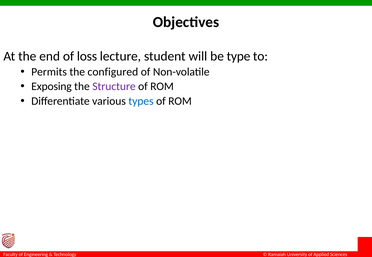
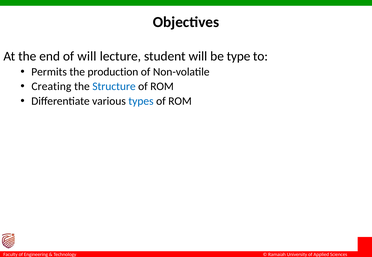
of loss: loss -> will (87, 56)
configured: configured -> production (113, 72)
Exposing: Exposing -> Creating (51, 87)
Structure colour: purple -> blue (114, 87)
